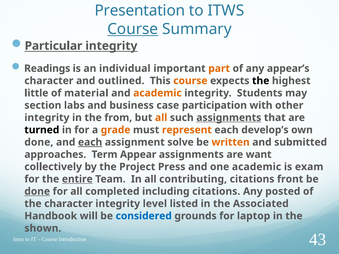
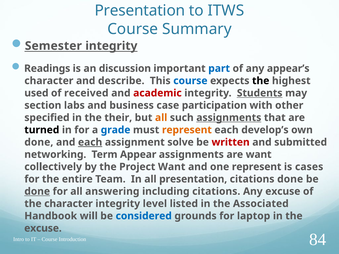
Course underline: present -> none (133, 29)
Particular: Particular -> Semester (53, 46)
individual: individual -> discussion (125, 69)
part colour: orange -> blue (219, 69)
outlined: outlined -> describe (121, 81)
course colour: orange -> blue (190, 81)
little: little -> used (36, 93)
material: material -> received (86, 93)
academic colour: orange -> red (157, 93)
Students underline: none -> present (260, 93)
integrity: integrity -> specified (47, 118)
from: from -> their (118, 118)
grade colour: orange -> blue (116, 130)
written colour: orange -> red (231, 142)
approaches: approaches -> networking (55, 155)
Project Press: Press -> Want (172, 167)
one academic: academic -> represent (257, 167)
exam: exam -> cases (309, 167)
entire underline: present -> none (77, 179)
all contributing: contributing -> presentation (193, 179)
citations front: front -> done (290, 179)
completed: completed -> answering (112, 192)
Any posted: posted -> excuse (283, 192)
shown: shown -> excuse (43, 228)
43: 43 -> 84 (318, 240)
